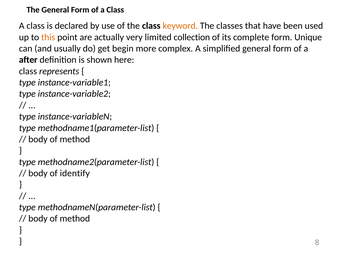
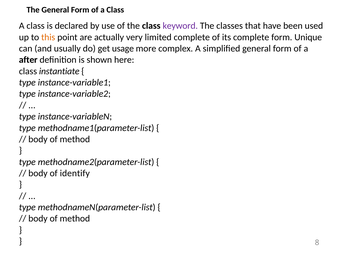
keyword colour: orange -> purple (180, 26)
limited collection: collection -> complete (192, 37)
begin: begin -> usage (123, 49)
represents: represents -> instantiate (59, 71)
